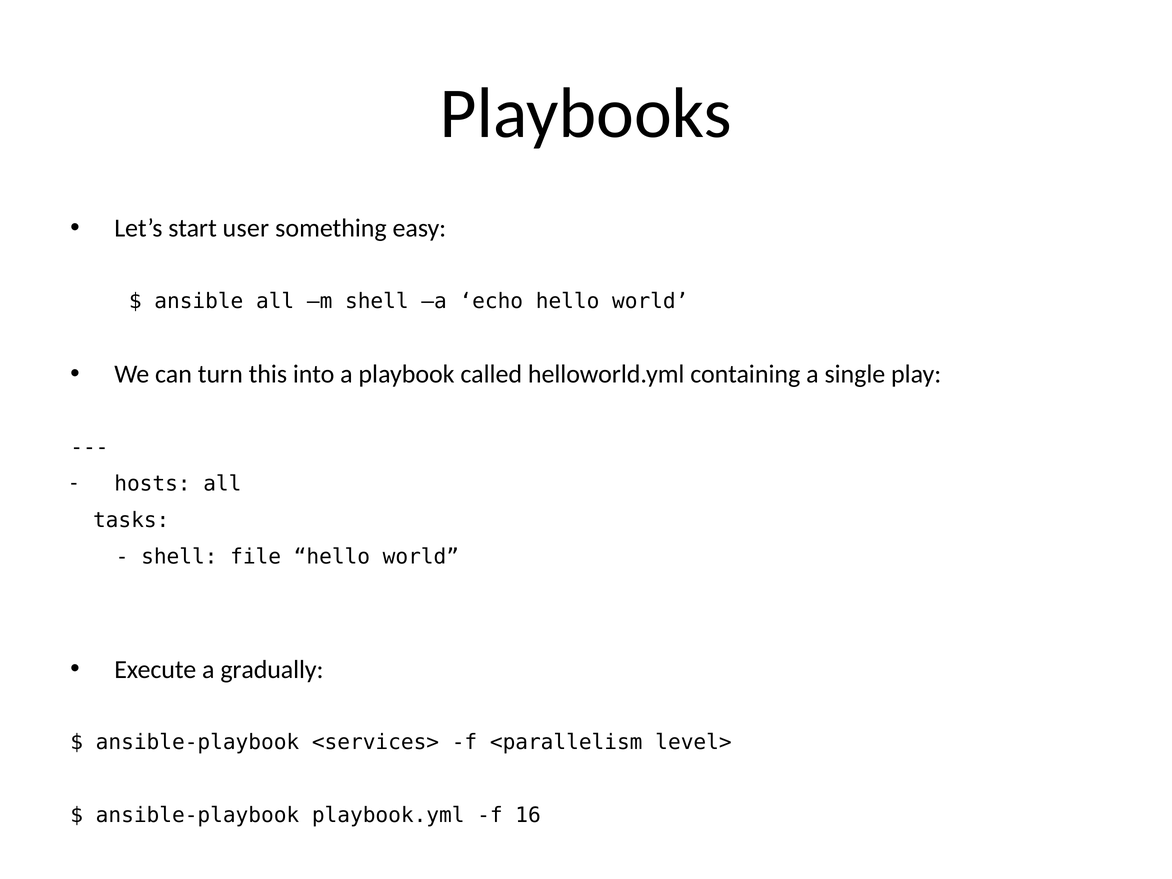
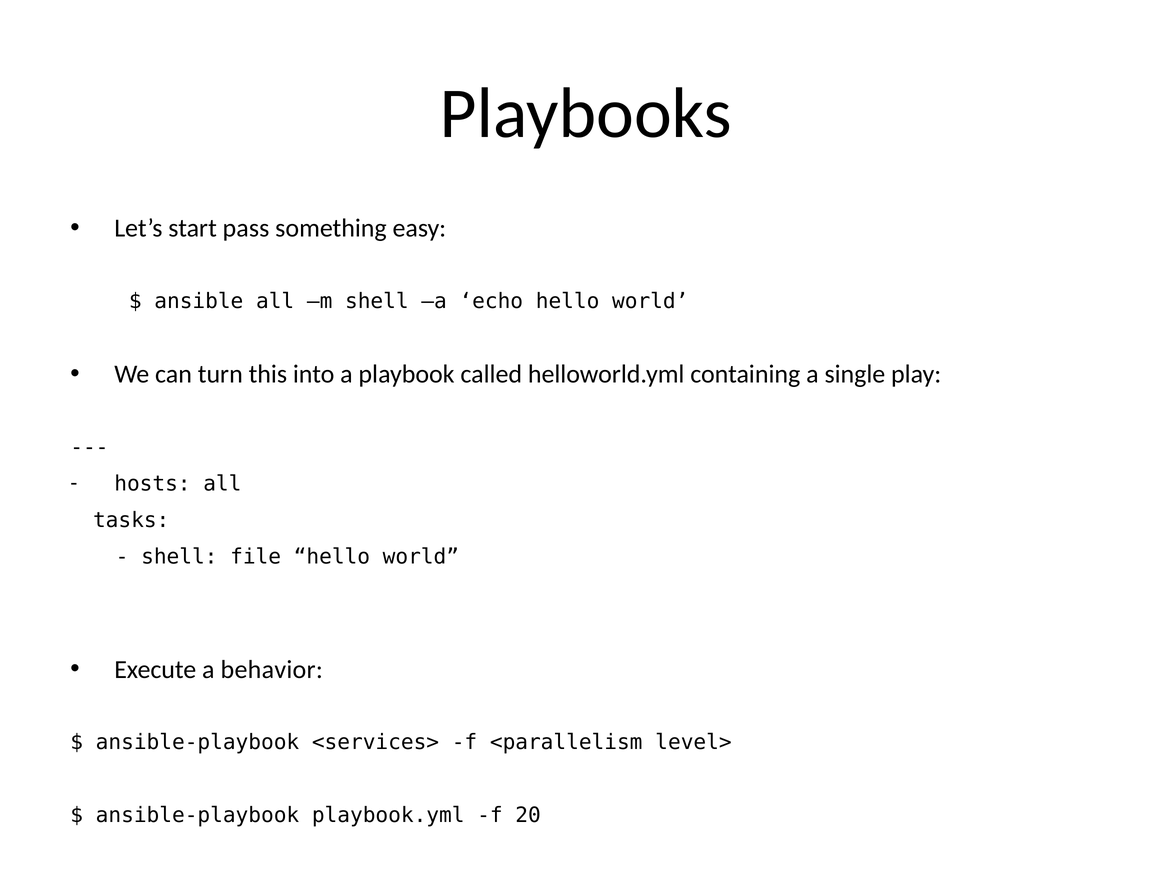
user: user -> pass (246, 228)
gradually: gradually -> behavior (272, 669)
16: 16 -> 20 (528, 815)
